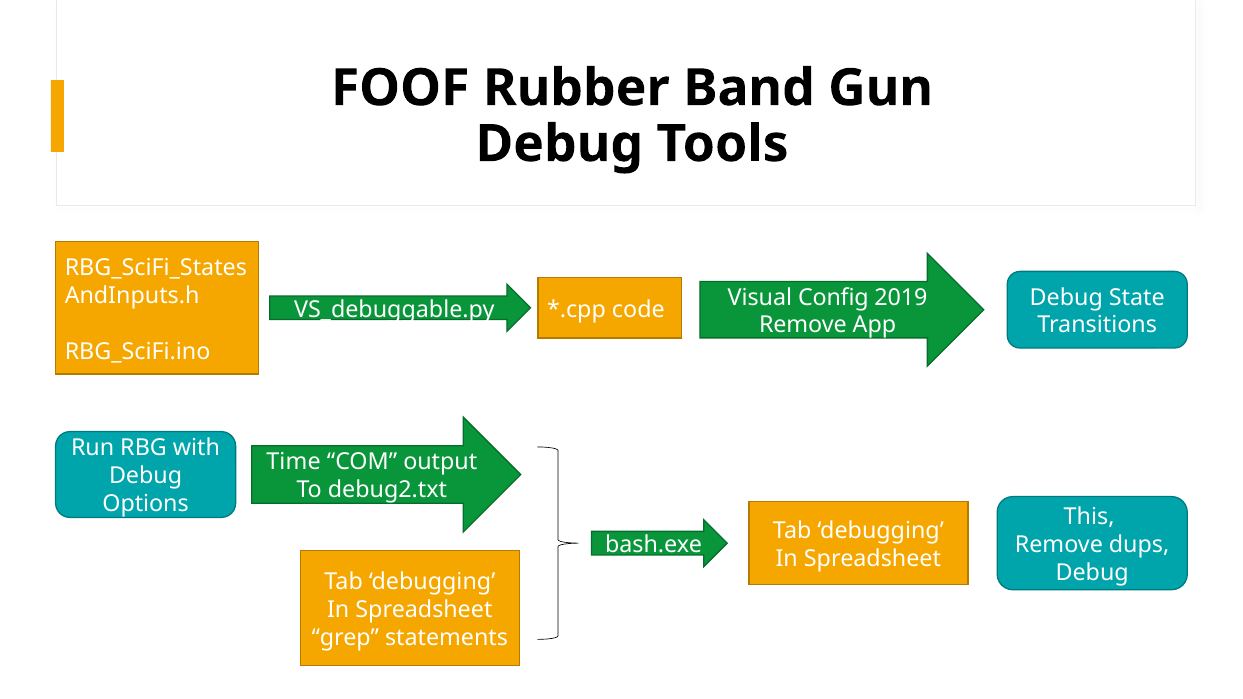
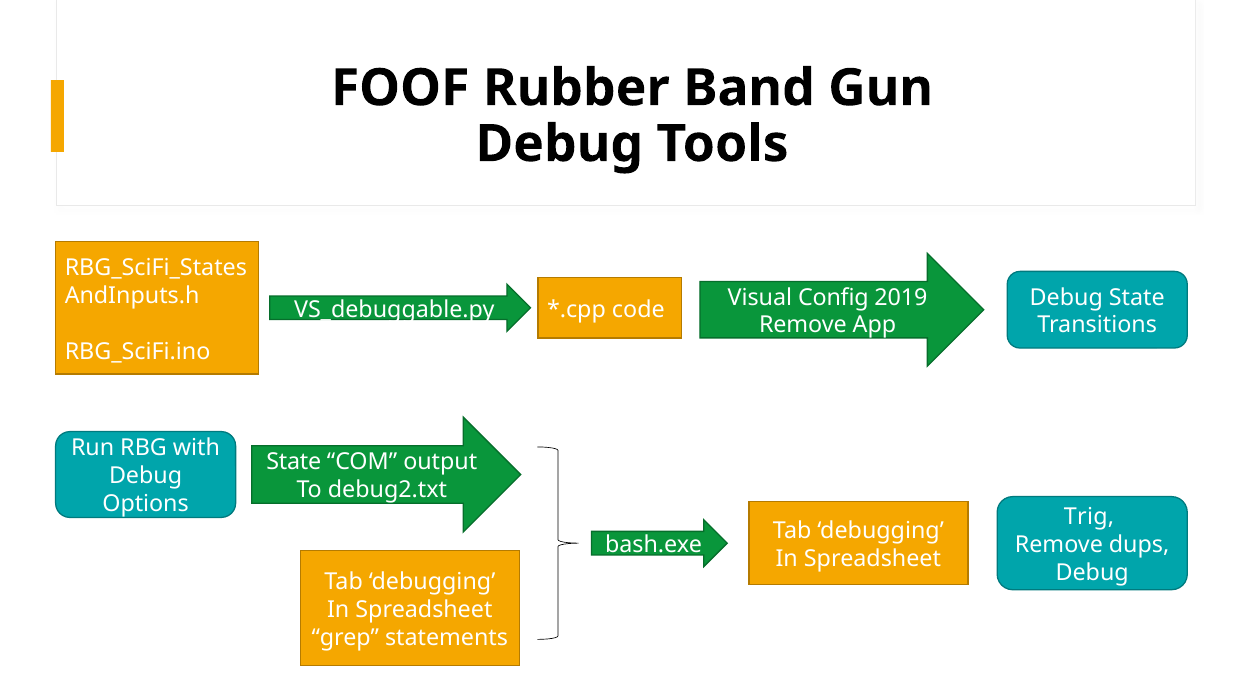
Time: Time -> State (294, 462)
This: This -> Trig (1089, 517)
